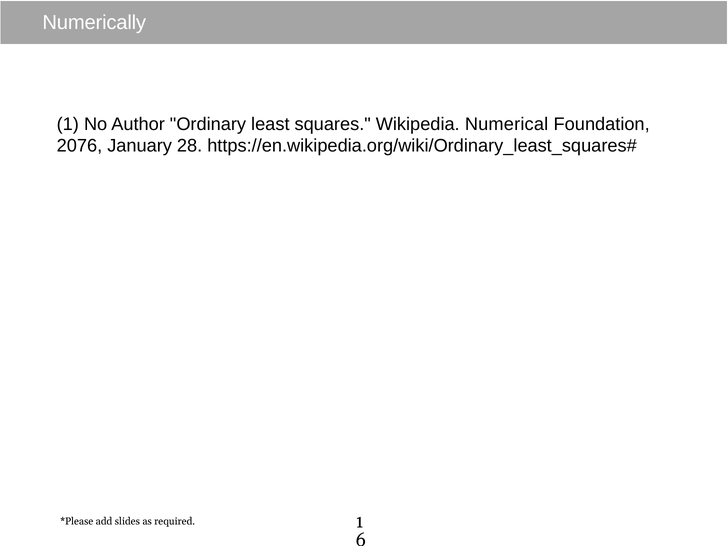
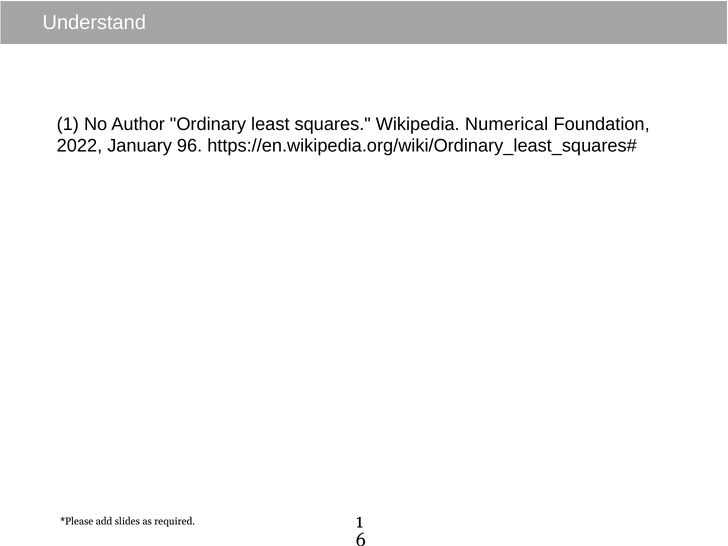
Numerically: Numerically -> Understand (94, 22)
2076: 2076 -> 2022 (79, 146)
28: 28 -> 96 (190, 146)
